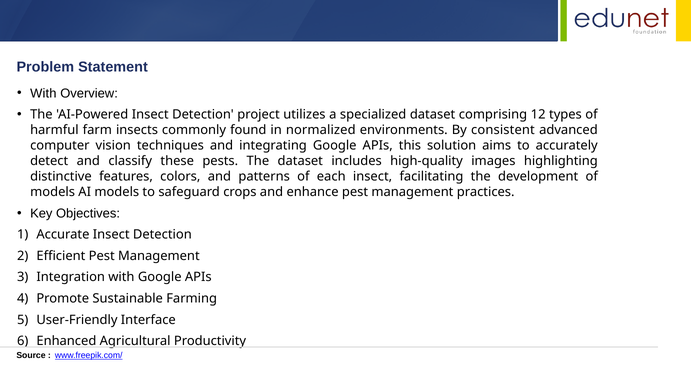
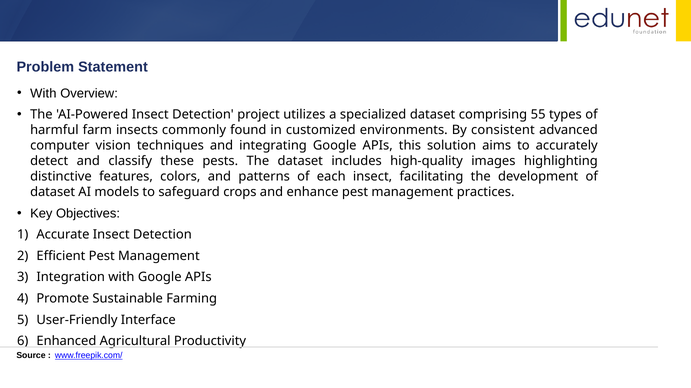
12: 12 -> 55 (538, 115)
normalized: normalized -> customized (321, 130)
models: models -> dataset (53, 193)
